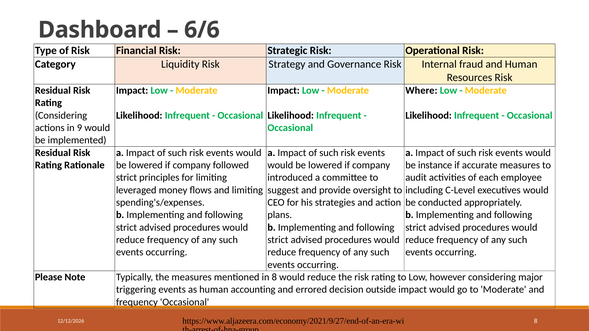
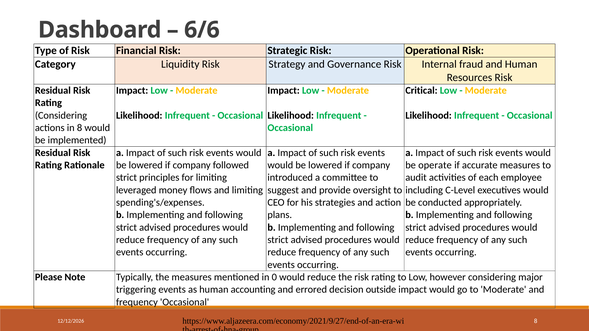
Where: Where -> Critical (421, 91)
in 9: 9 -> 8 (80, 128)
instance: instance -> operate (435, 165)
in 8: 8 -> 0 (274, 277)
